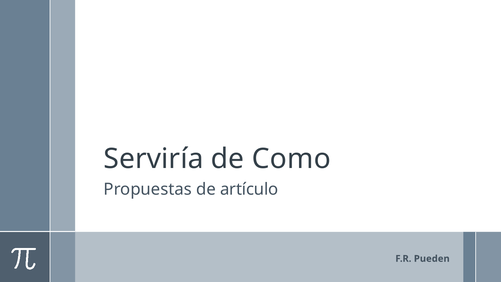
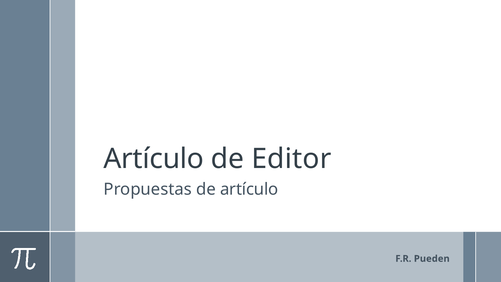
Serviría: Serviría -> Artículo (154, 159)
Como: Como -> Editor (291, 159)
